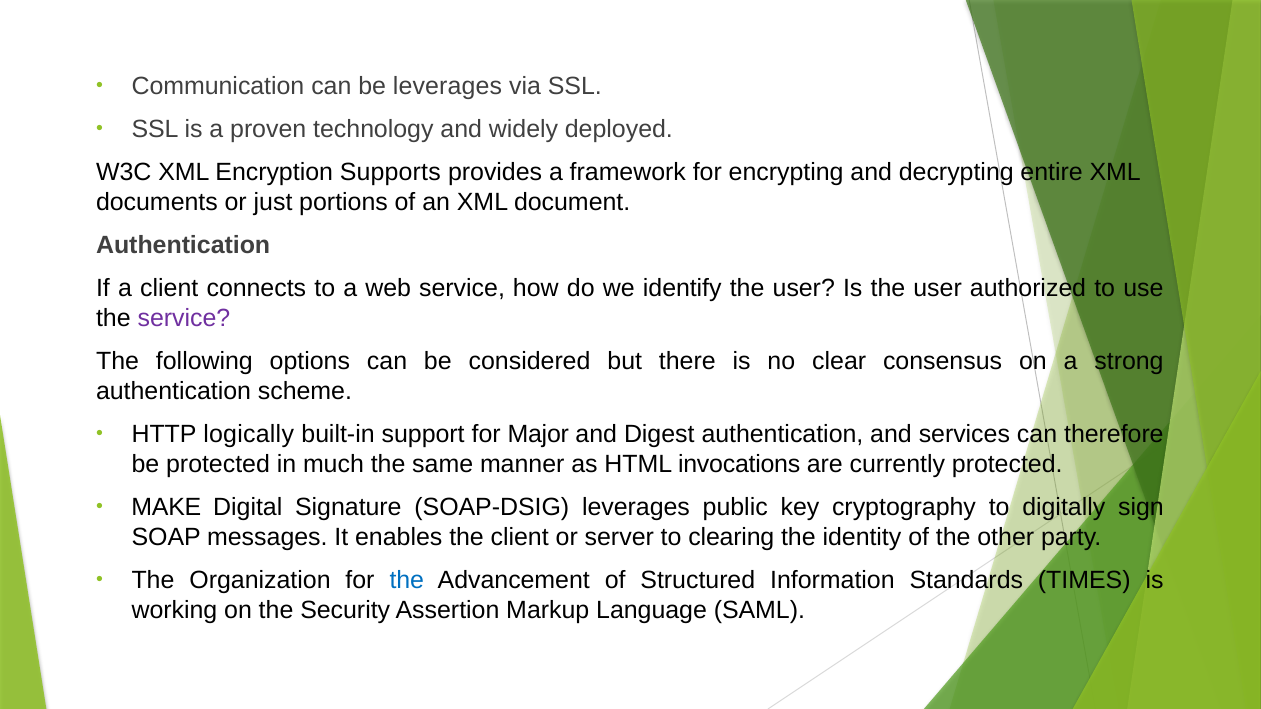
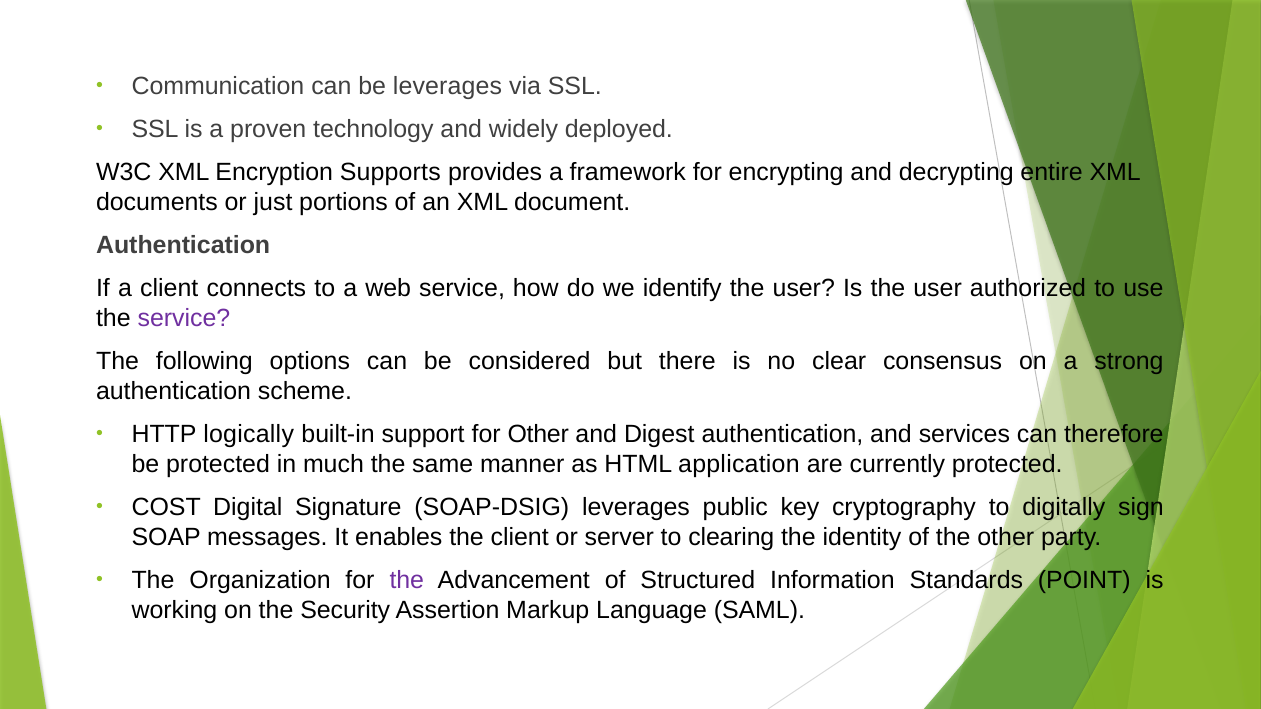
for Major: Major -> Other (538, 435)
invocations: invocations -> application (739, 465)
MAKE: MAKE -> COST (166, 508)
the colour: blue -> purple (407, 581)
TIMES: TIMES -> POINT (1084, 581)
